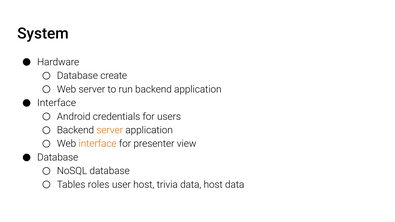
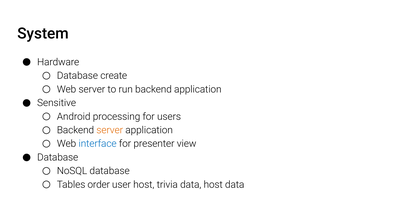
Interface: Interface -> Sensitive (57, 103)
credentials: credentials -> processing (117, 117)
interface colour: orange -> blue (98, 144)
roles: roles -> order (99, 185)
